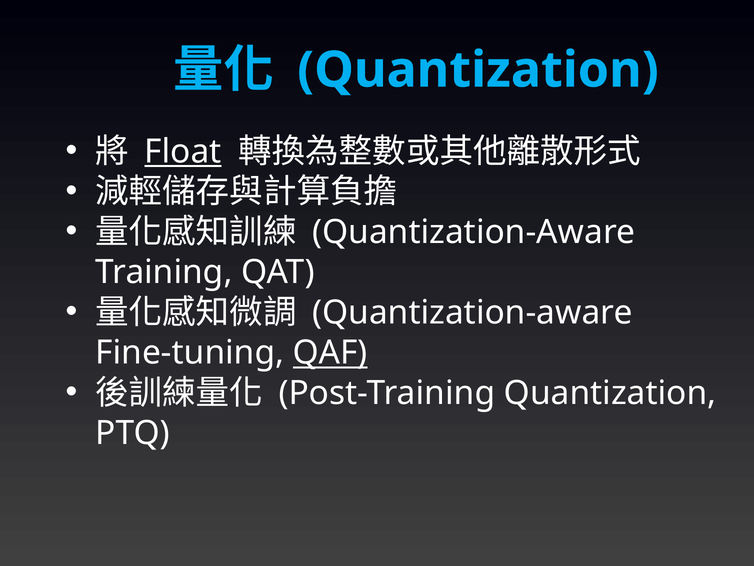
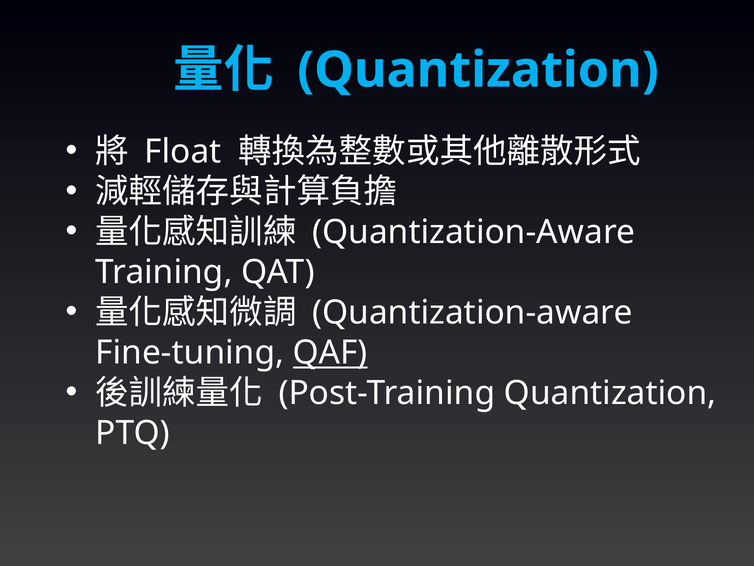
Float underline: present -> none (183, 151)
